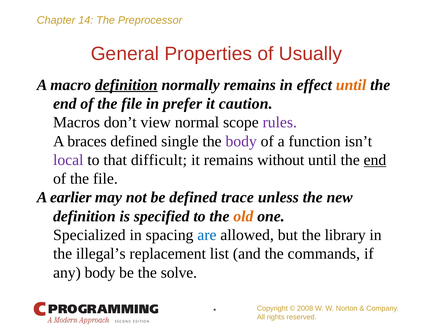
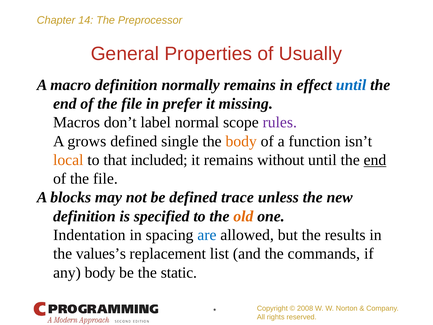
definition underline: present -> none (126, 85)
until colour: orange -> blue (351, 85)
caution: caution -> missing (246, 104)
view: view -> label (156, 122)
braces: braces -> grows (87, 141)
body colour: purple -> orange (241, 141)
local colour: purple -> orange (68, 160)
difficult: difficult -> included (159, 160)
earlier: earlier -> blocks (71, 197)
Specialized: Specialized -> Indentation (89, 235)
library: library -> results (345, 235)
illegal’s: illegal’s -> values’s (101, 254)
solve: solve -> static (179, 272)
